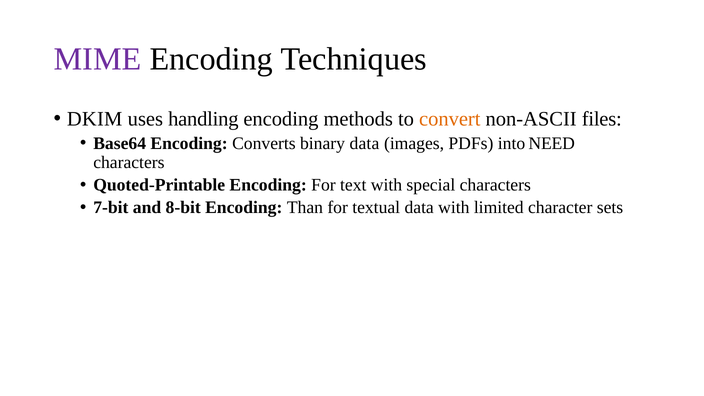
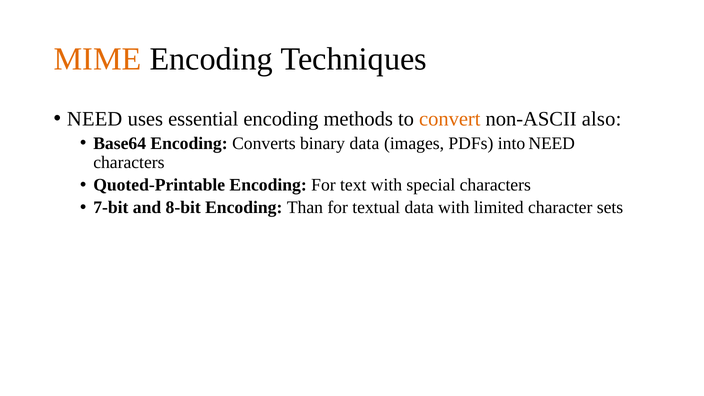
MIME colour: purple -> orange (98, 59)
DKIM: DKIM -> NEED (95, 119)
handling: handling -> essential (203, 119)
files: files -> also (602, 119)
